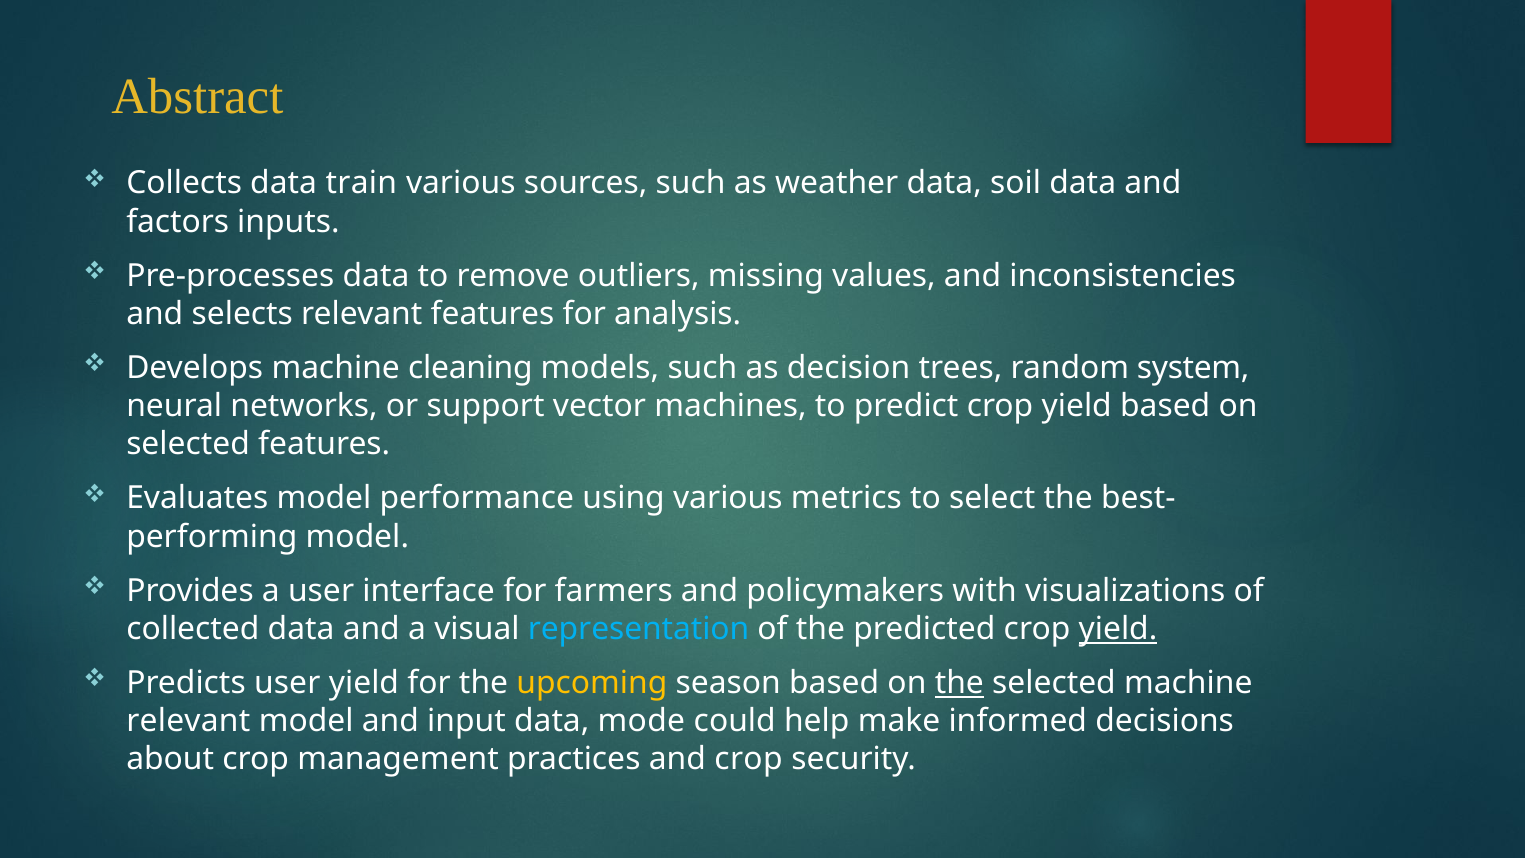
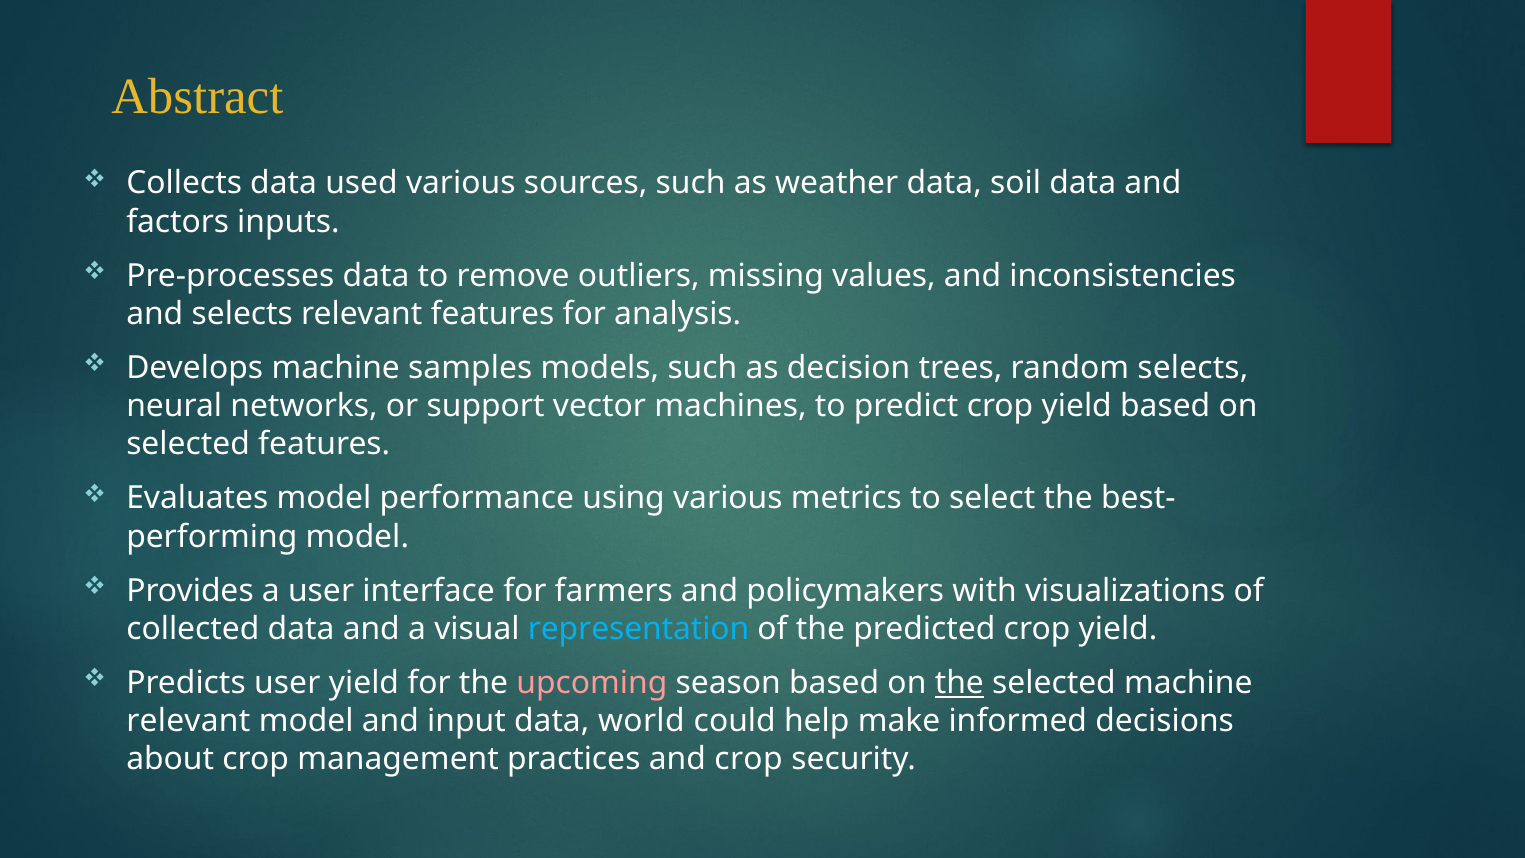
train: train -> used (361, 183)
cleaning: cleaning -> samples (470, 368)
random system: system -> selects (1193, 368)
yield underline: present -> none (1118, 629)
upcoming colour: yellow -> pink (592, 683)
mode: mode -> world (641, 721)
